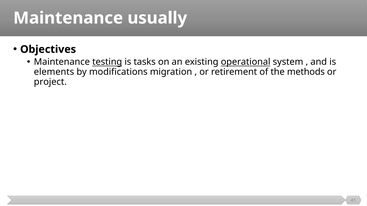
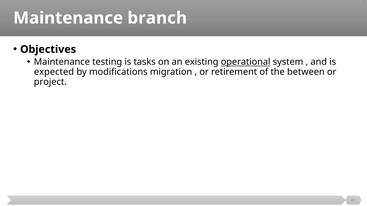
usually: usually -> branch (157, 18)
testing underline: present -> none (107, 62)
elements: elements -> expected (54, 72)
methods: methods -> between (306, 72)
